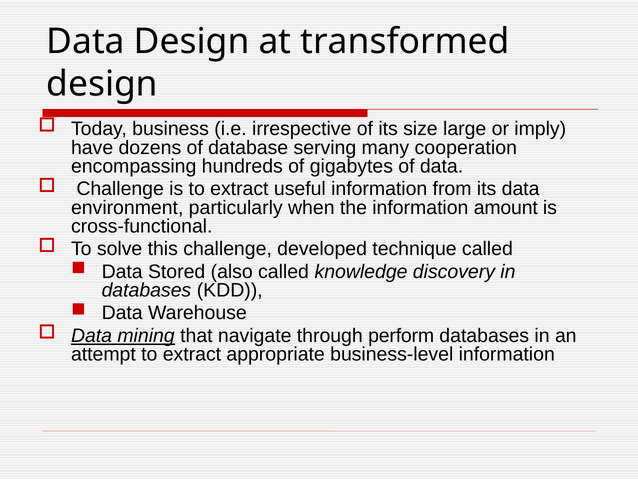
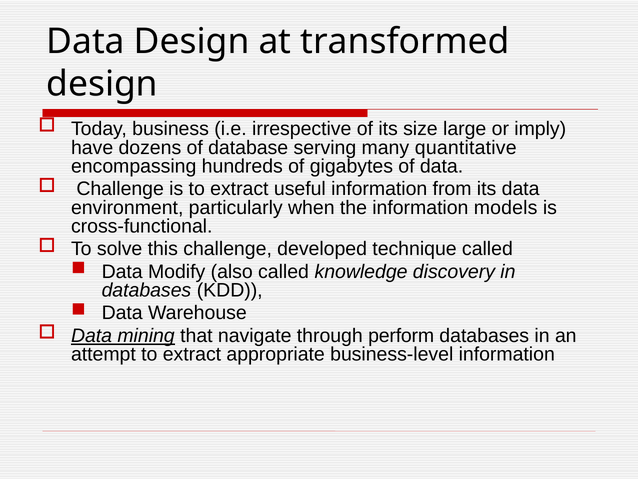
cooperation: cooperation -> quantitative (466, 147)
amount: amount -> models (506, 207)
Stored: Stored -> Modify (177, 271)
